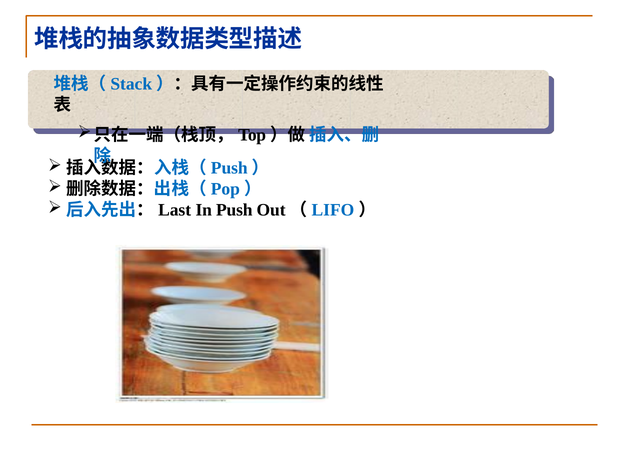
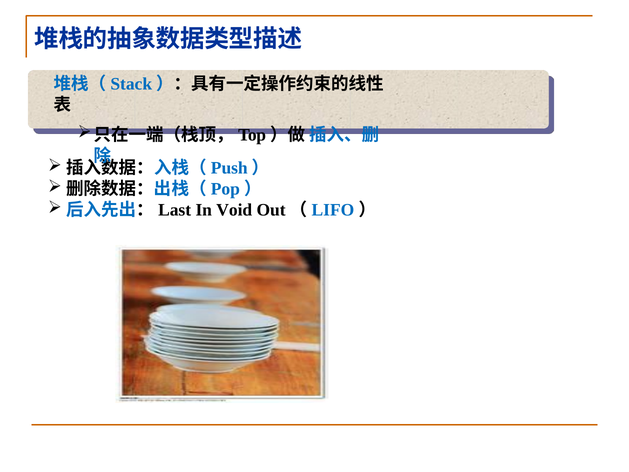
Push: Push -> Void (234, 210)
